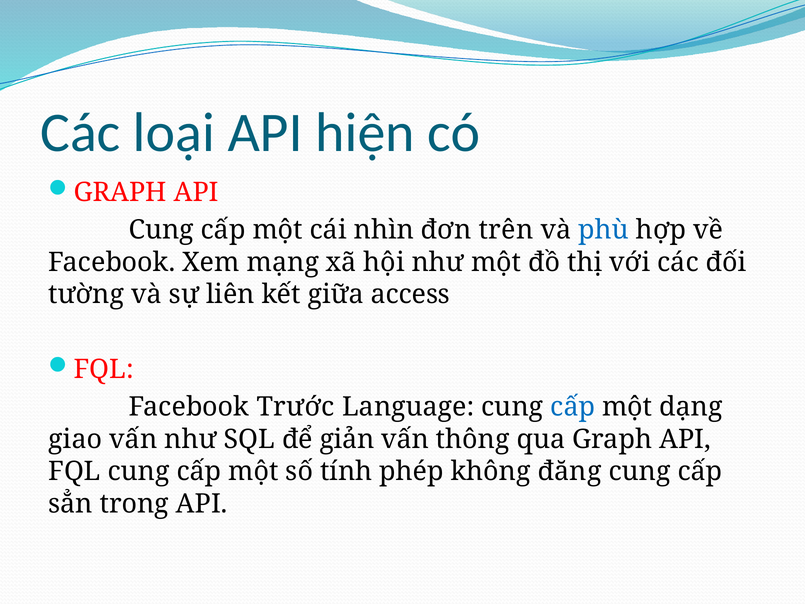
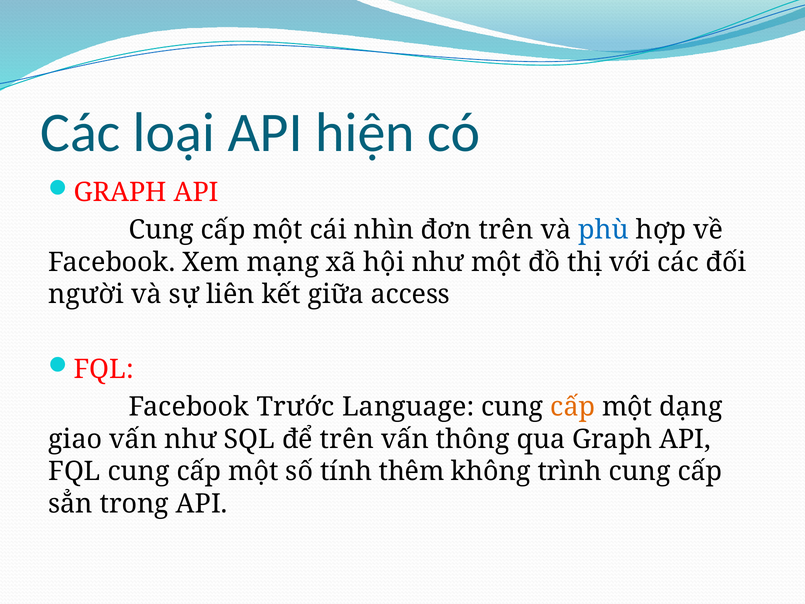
tường: tường -> người (86, 294)
cấp colour: blue -> orange (573, 407)
để giản: giản -> trên (347, 439)
phép: phép -> thêm (412, 471)
đăng: đăng -> trình (570, 471)
